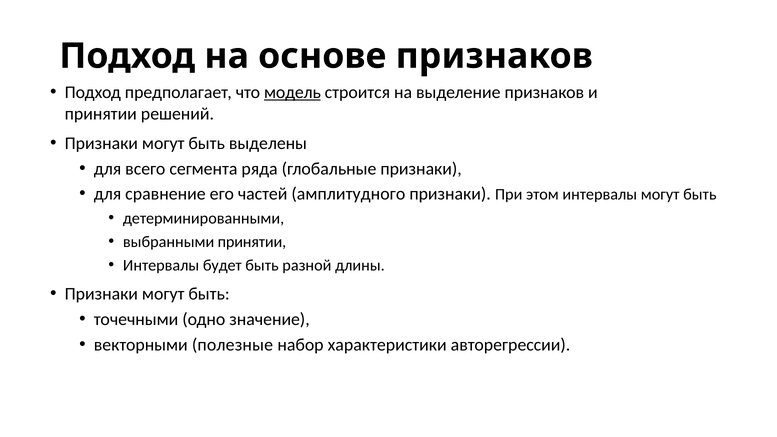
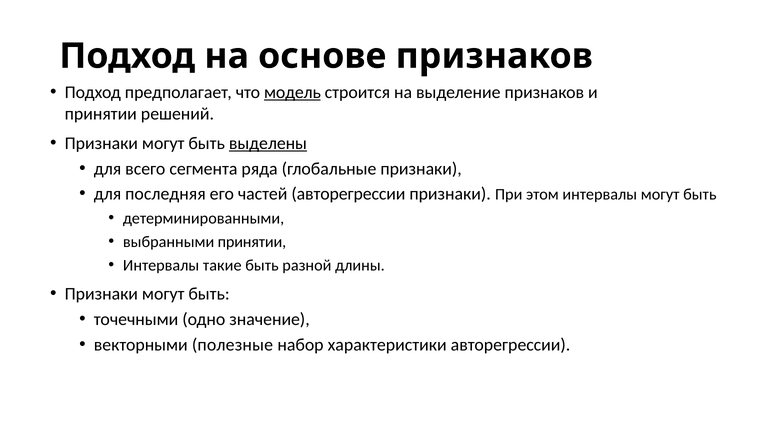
выделены underline: none -> present (268, 143)
сравнение: сравнение -> последняя (165, 194)
частей амплитудного: амплитудного -> авторегрессии (348, 194)
будет: будет -> такие (222, 265)
